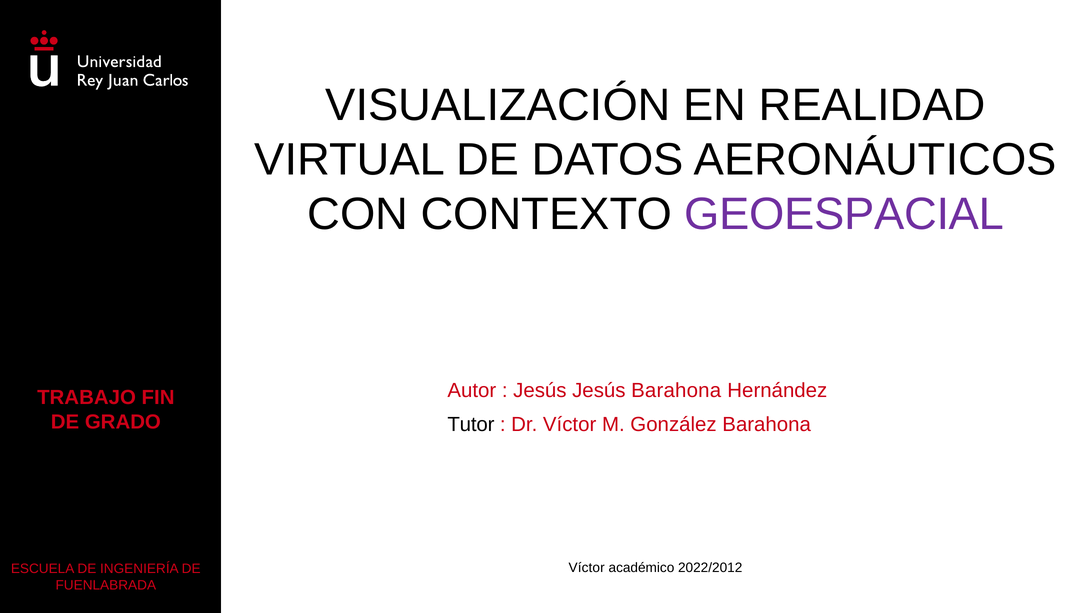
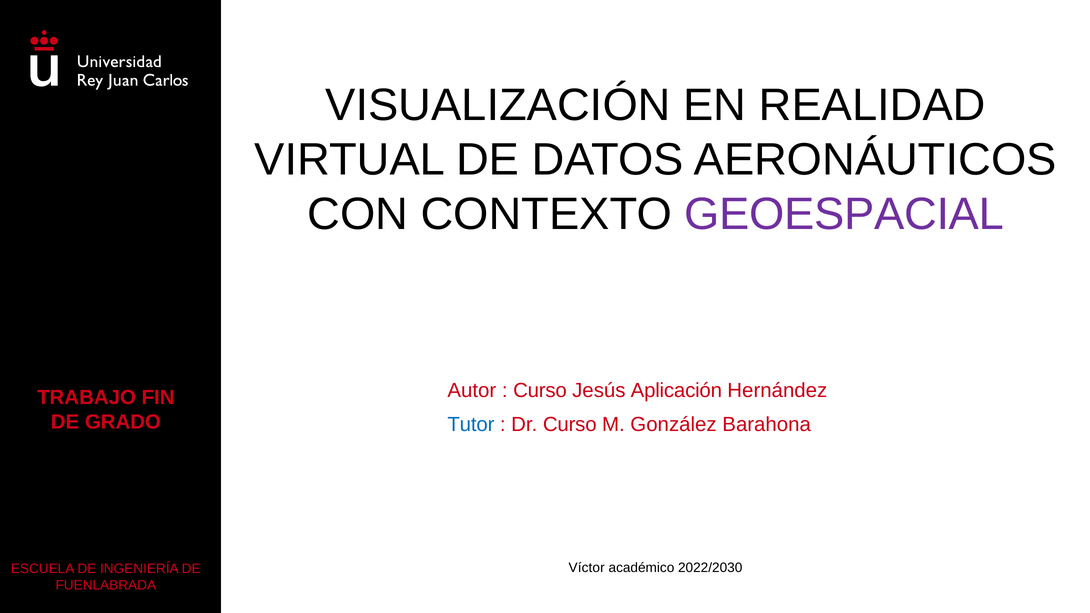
Jesús: Jesús -> Curso (540, 391)
Jesús Barahona: Barahona -> Aplicación (676, 391)
Tutor colour: black -> blue (471, 425)
Dr Víctor: Víctor -> Curso (570, 425)
2022/2012: 2022/2012 -> 2022/2030 (710, 568)
